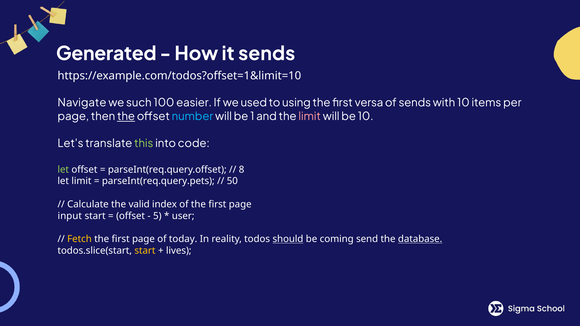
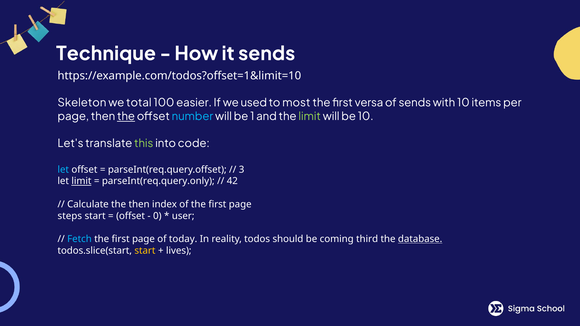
Generated: Generated -> Technique (106, 54)
Navigate: Navigate -> Skeleton (82, 103)
such: such -> total (139, 103)
using: using -> most (296, 103)
limit colour: pink -> light green (310, 117)
let colour: light green -> light blue (63, 170)
8: 8 -> 3 (242, 170)
limit underline: none -> present (81, 181)
parseInt(req.query.pets: parseInt(req.query.pets -> parseInt(req.query.only (158, 181)
50: 50 -> 42 (232, 181)
the valid: valid -> then (139, 204)
input: input -> steps (70, 216)
5: 5 -> 0 (157, 216)
Fetch colour: yellow -> light blue (79, 239)
should underline: present -> none (288, 239)
send: send -> third (367, 239)
